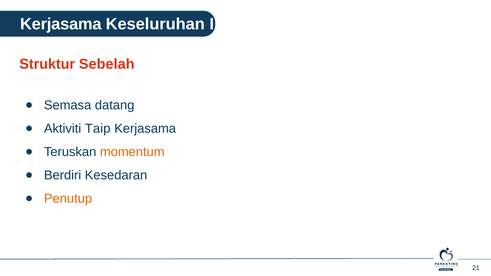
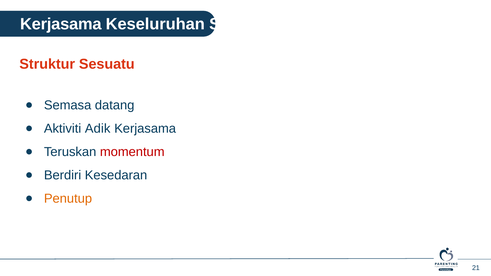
Imej: Imej -> Seni (226, 24)
Sebelah: Sebelah -> Sesuatu (107, 64)
Taip: Taip -> Adik (98, 129)
momentum colour: orange -> red (132, 152)
